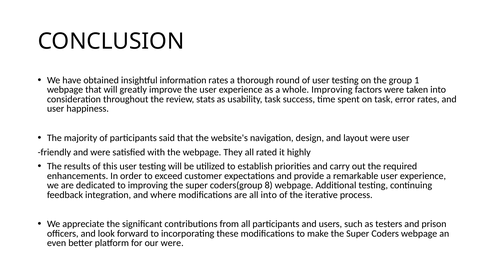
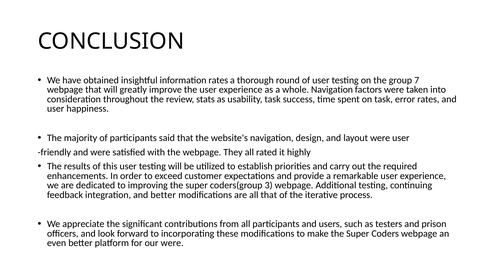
1: 1 -> 7 (417, 80)
whole Improving: Improving -> Navigation (332, 90)
8: 8 -> 3 (269, 186)
and where: where -> better (163, 195)
all into: into -> that (269, 195)
